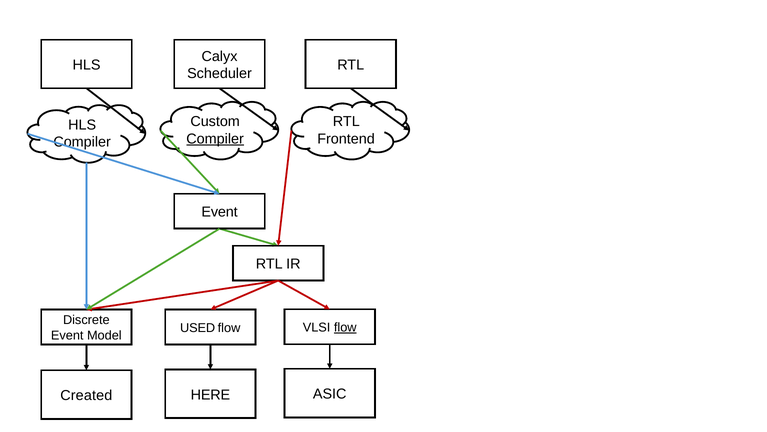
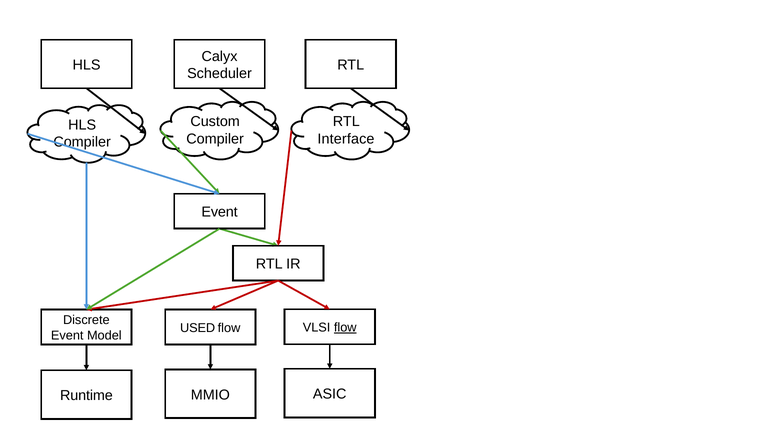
Compiler underline: present -> none (215, 139)
Frontend: Frontend -> Interface (346, 139)
HERE: HERE -> MMIO (210, 394)
Created: Created -> Runtime (86, 395)
